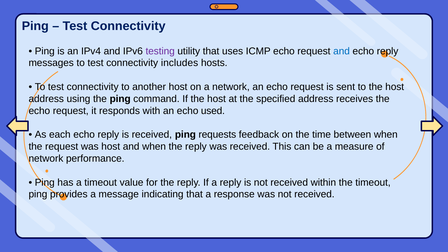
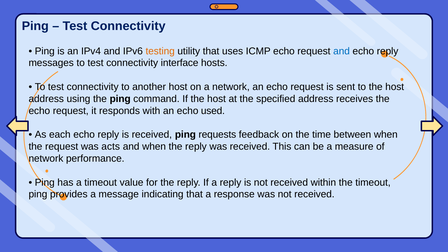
testing colour: purple -> orange (160, 51)
includes: includes -> interface (180, 63)
was host: host -> acts (111, 147)
